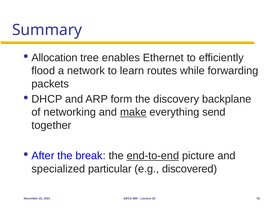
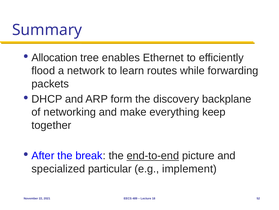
make underline: present -> none (133, 112)
send: send -> keep (214, 112)
discovered: discovered -> implement (189, 168)
